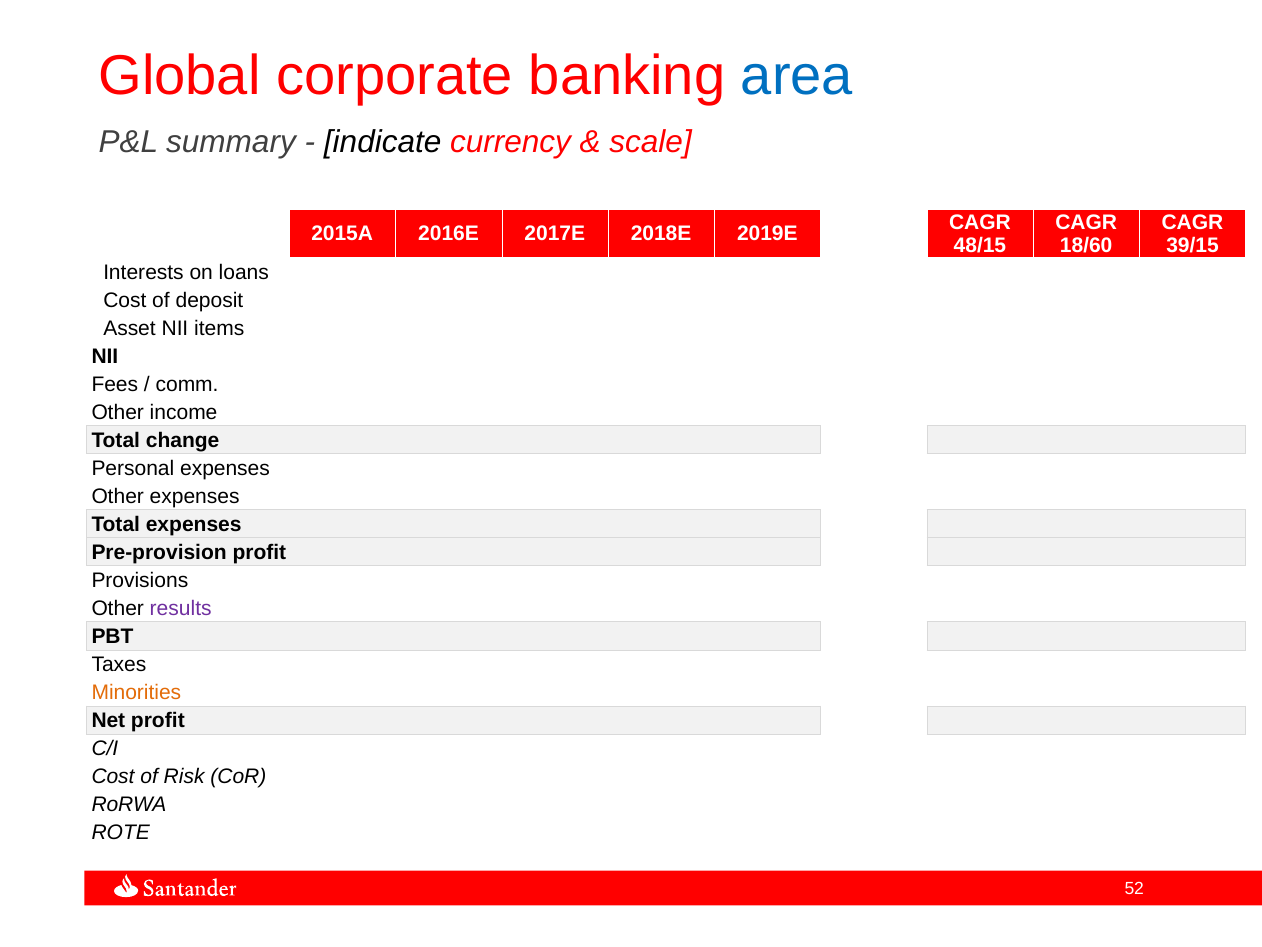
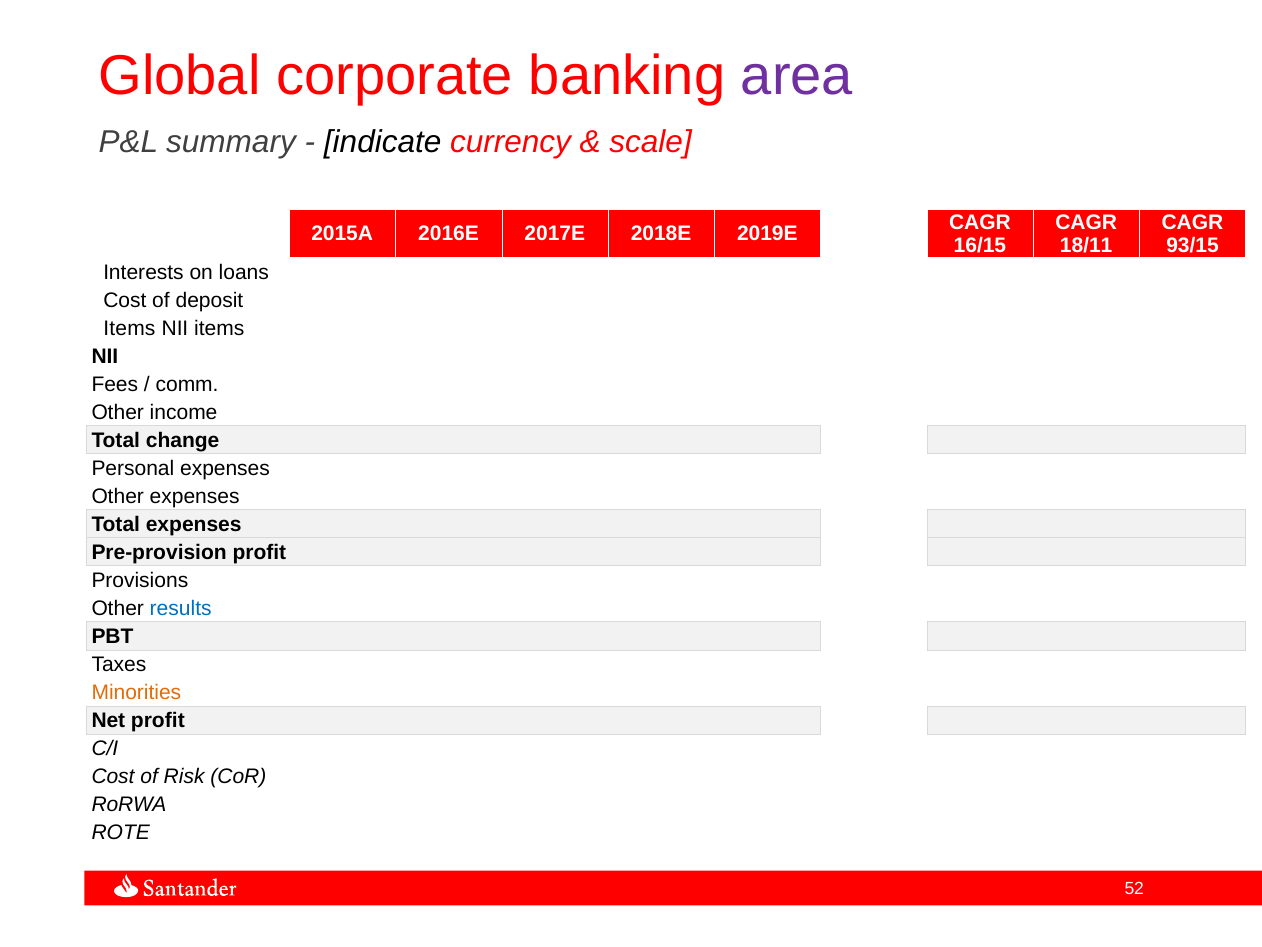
area colour: blue -> purple (797, 75)
48/15: 48/15 -> 16/15 (980, 246)
18/60: 18/60 -> 18/11 (1086, 246)
39/15: 39/15 -> 93/15 (1192, 246)
Asset: Asset -> Items (129, 328)
results colour: purple -> blue (181, 608)
